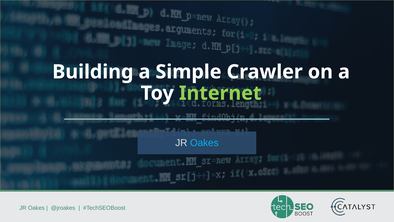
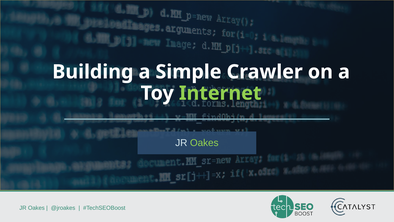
Oakes colour: light blue -> light green (204, 143)
